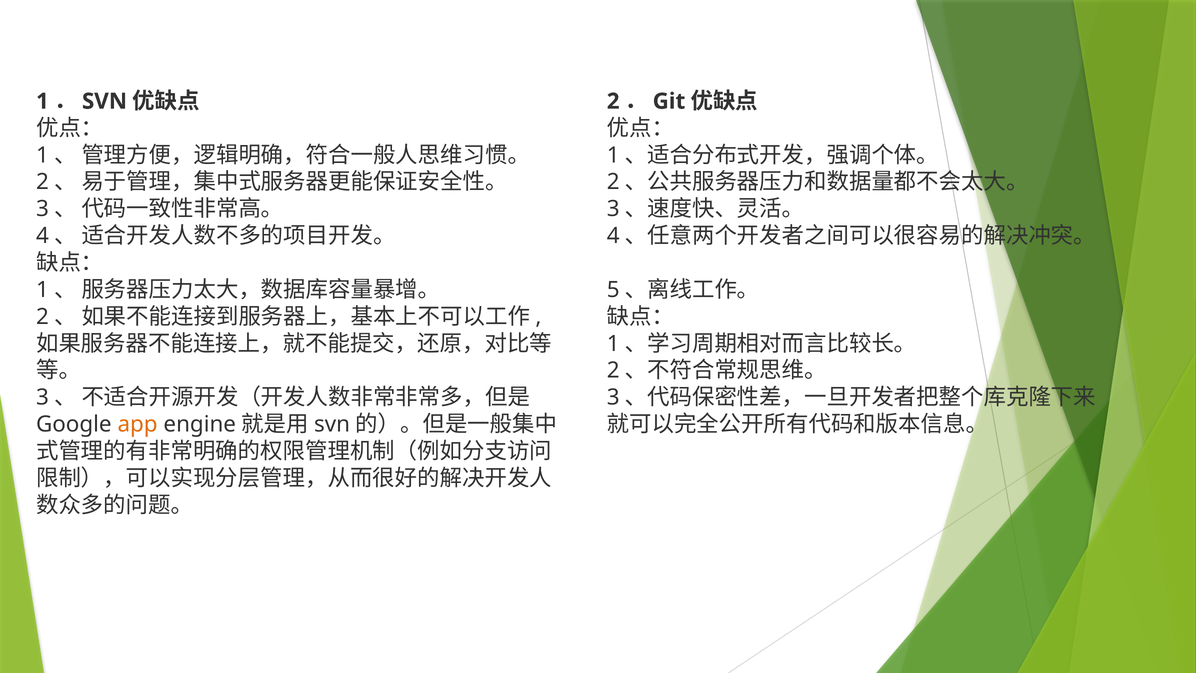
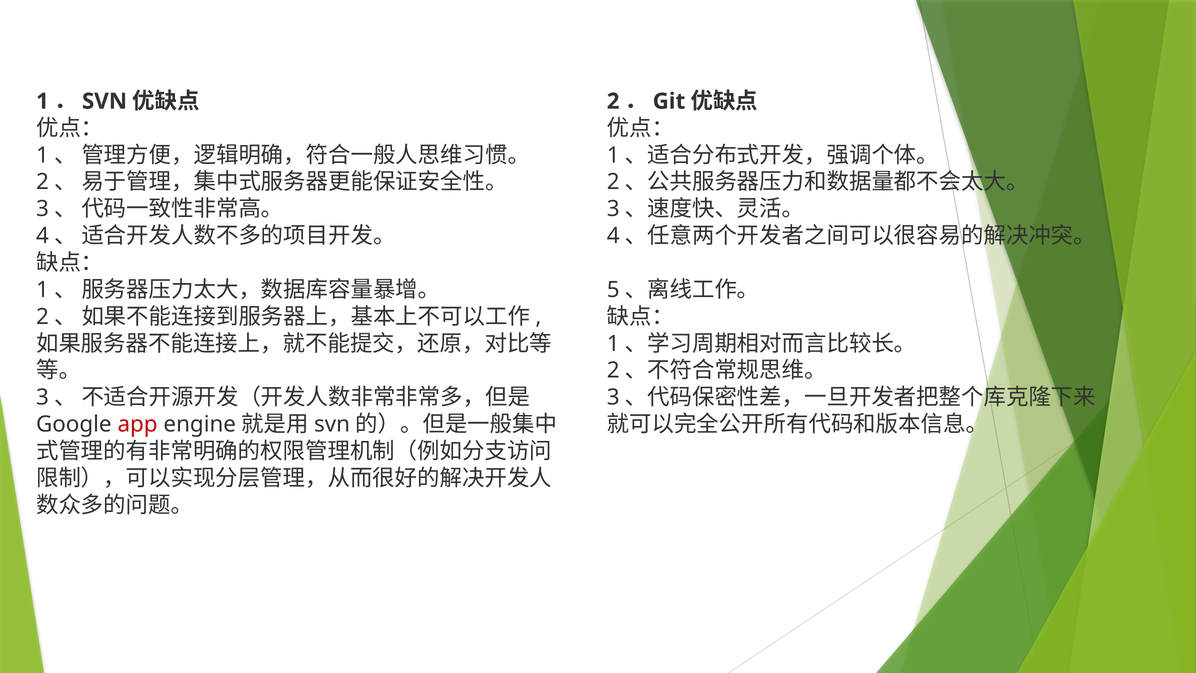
app colour: orange -> red (138, 424)
